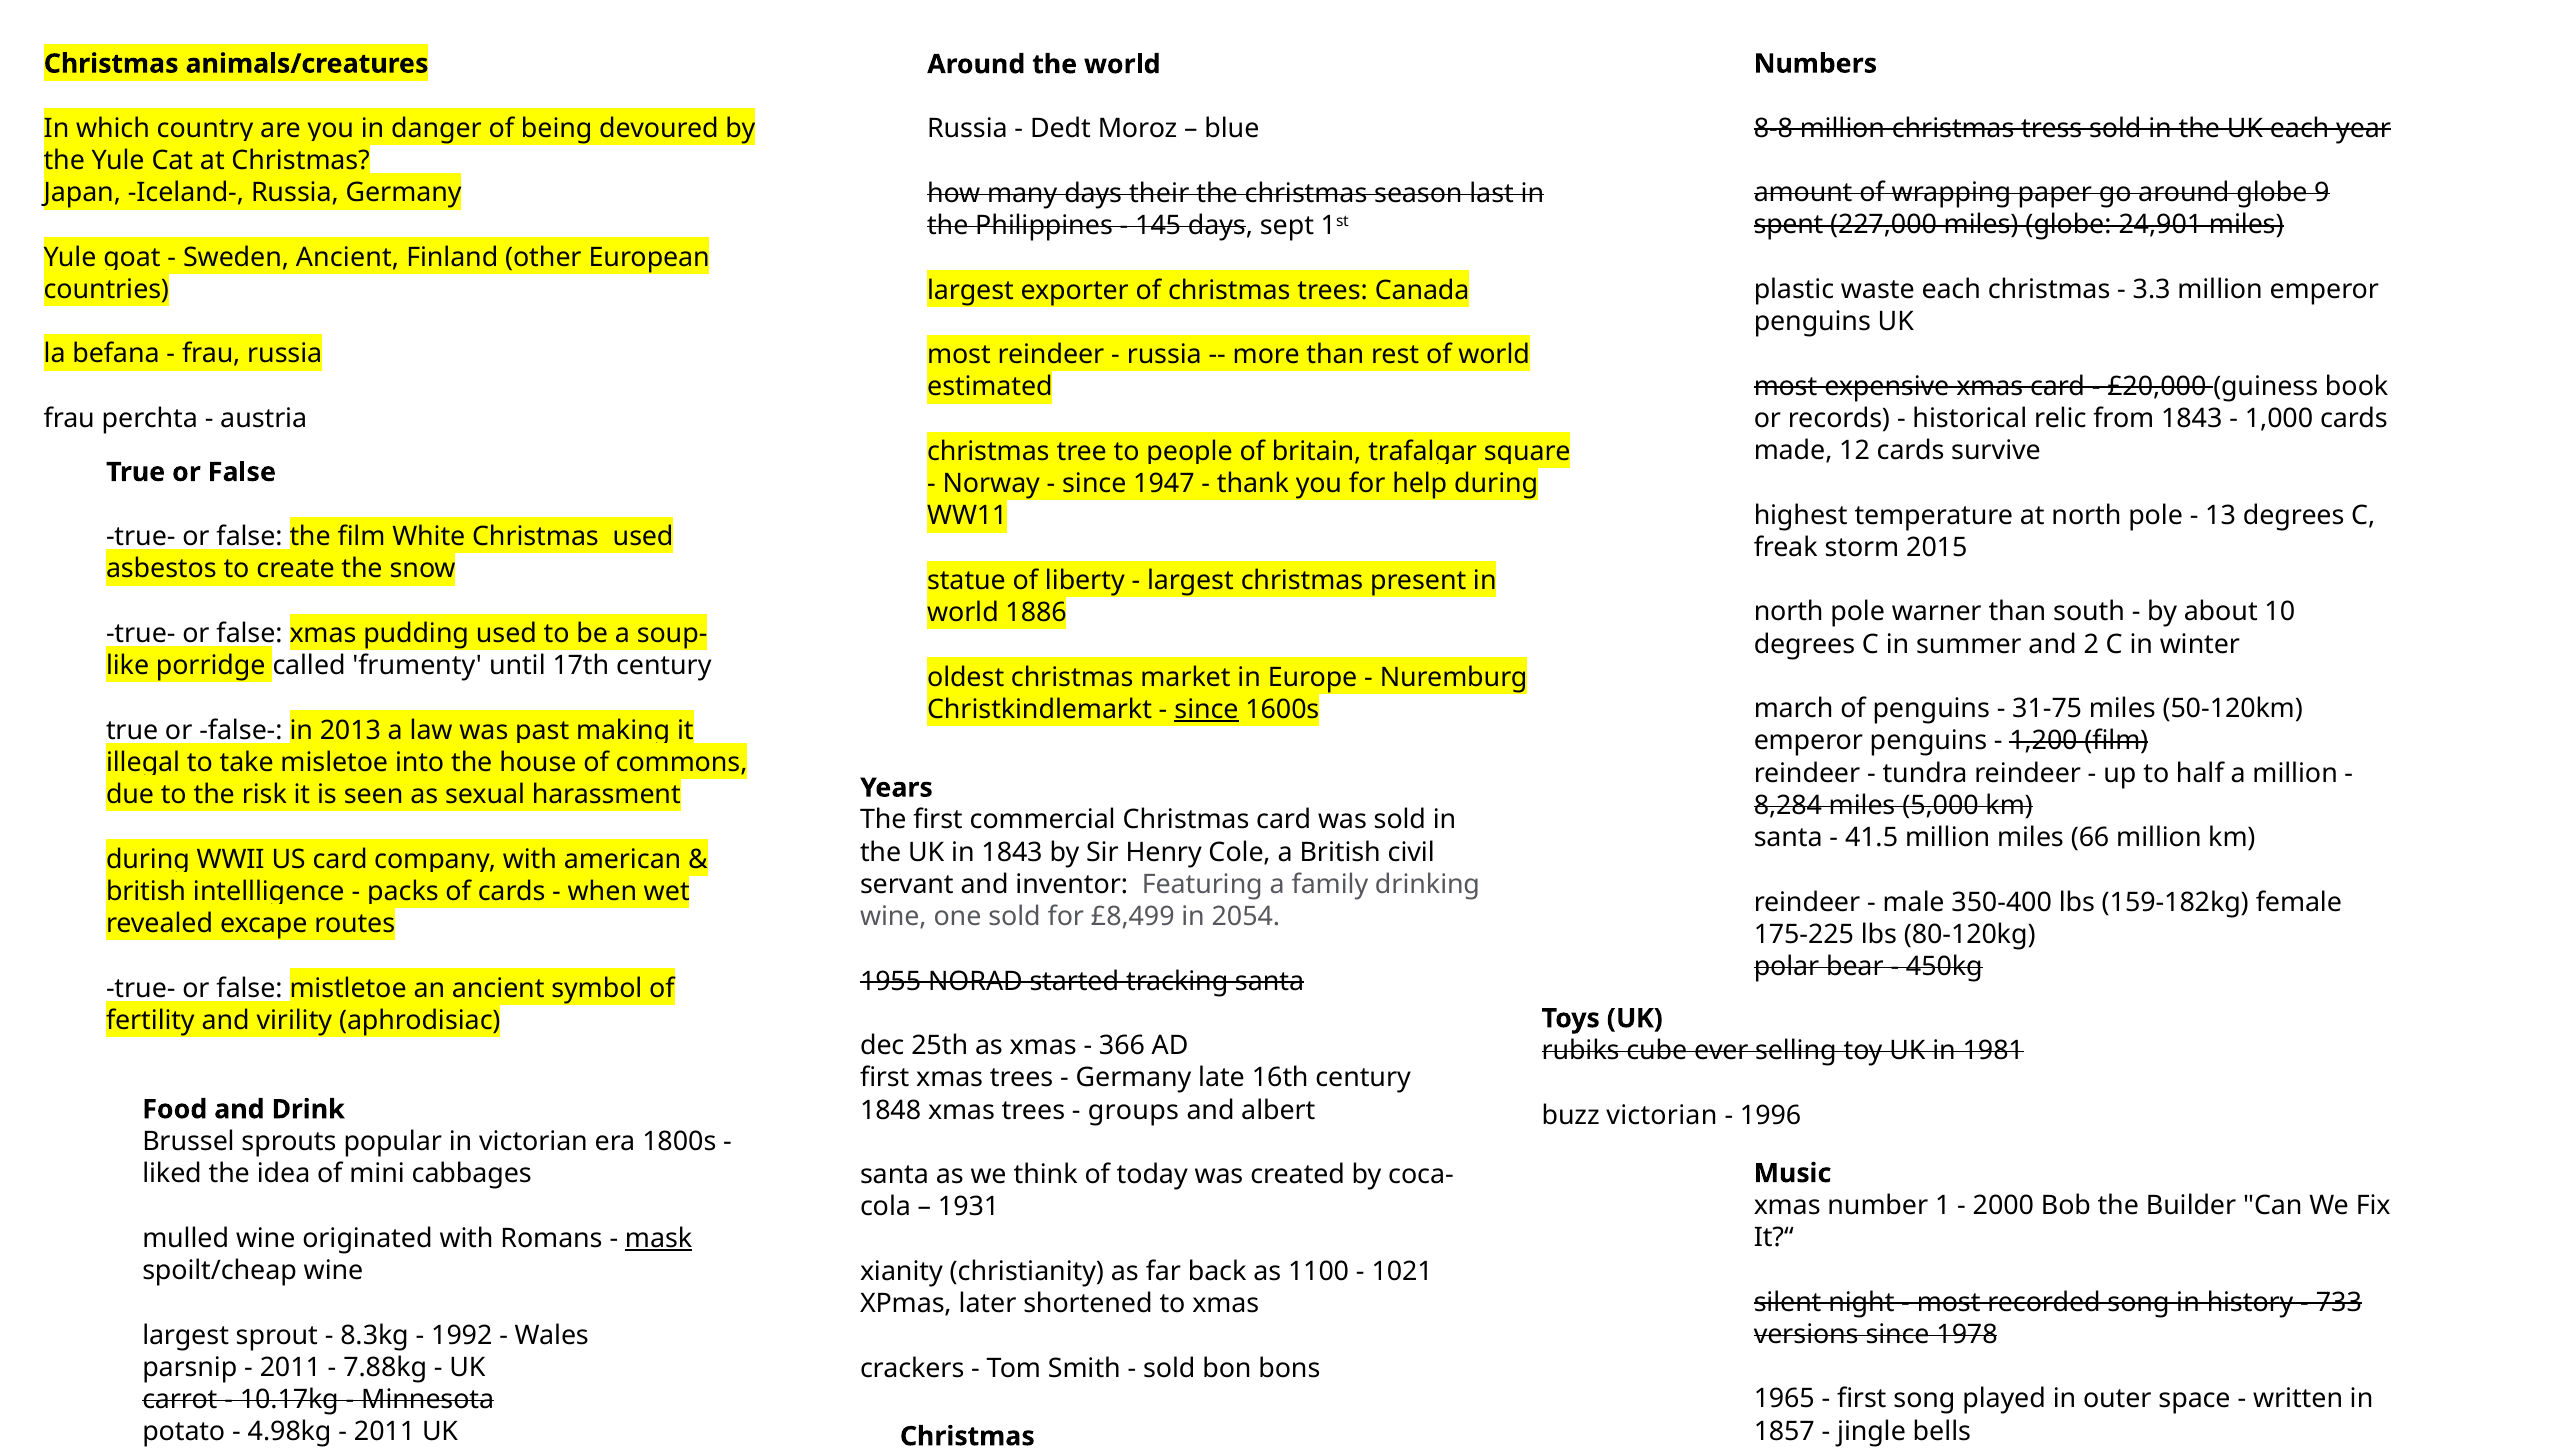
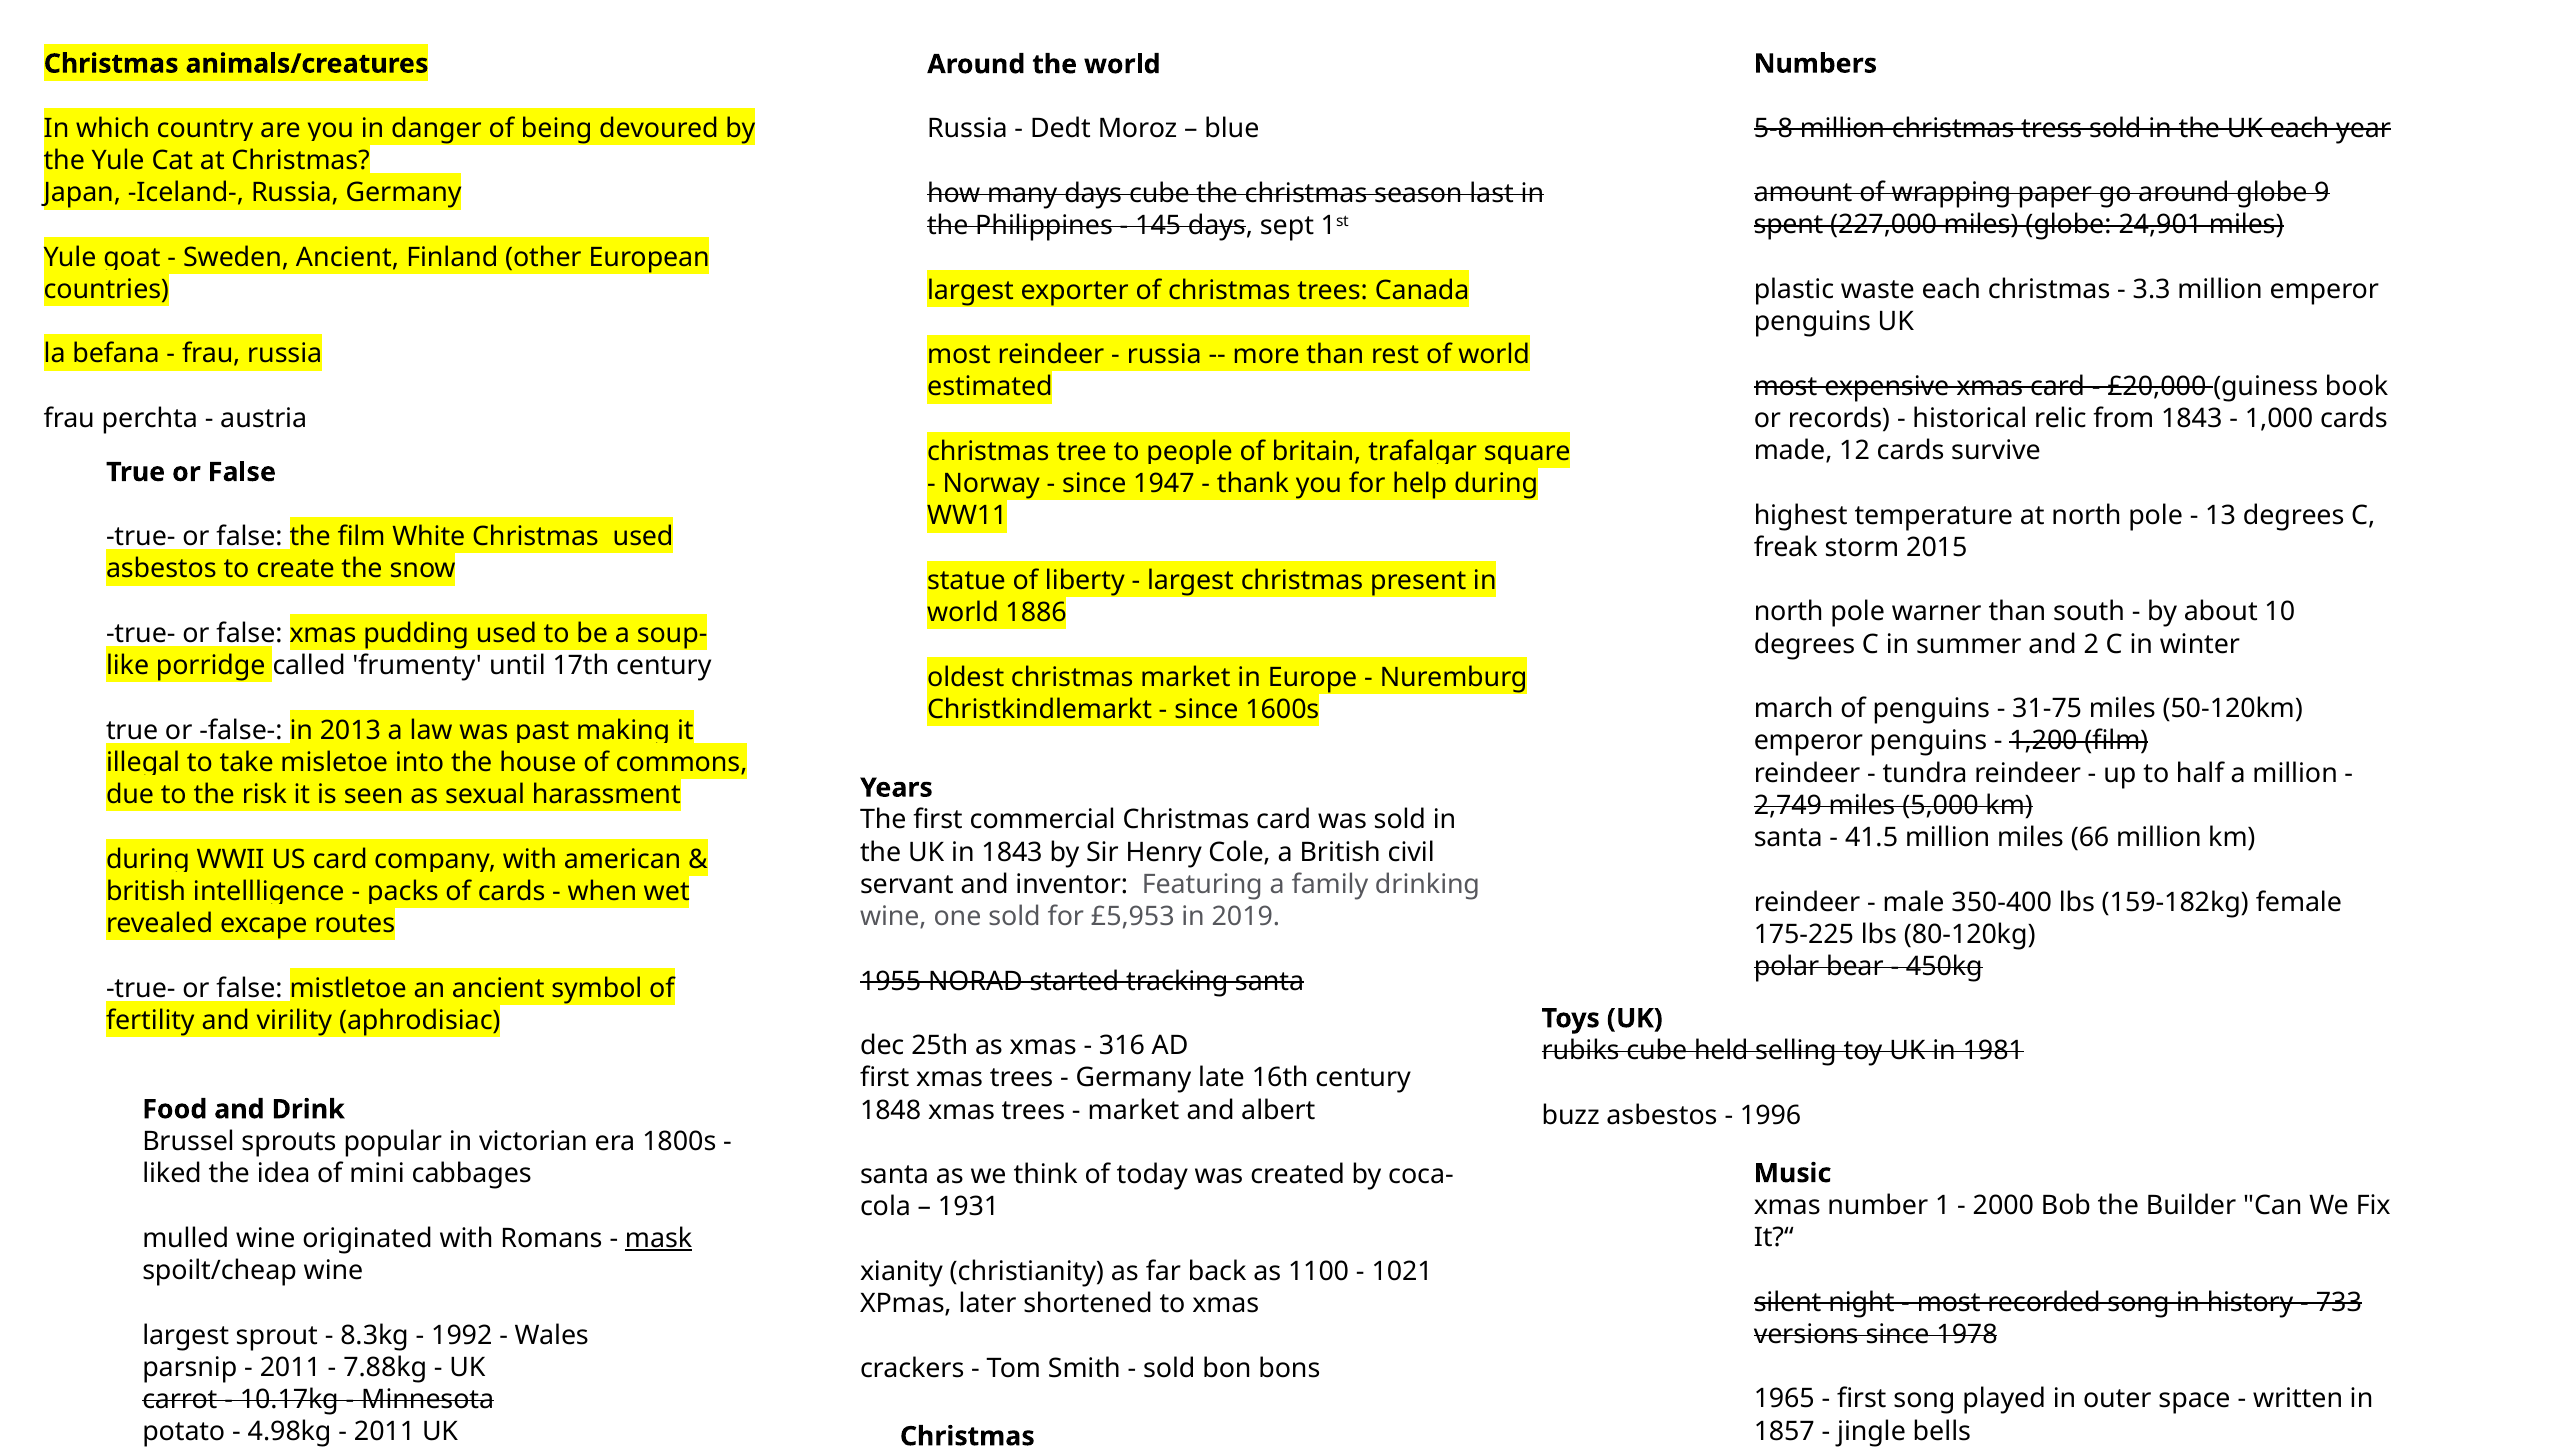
8-8: 8-8 -> 5-8 (1773, 128)
days their: their -> cube (1159, 193)
since underline: present -> none (1207, 709)
8,284: 8,284 -> 2,749 (1788, 806)
£8,499: £8,499 -> £5,953 (1133, 917)
2054: 2054 -> 2019 (1246, 917)
366: 366 -> 316 (1122, 1046)
ever: ever -> held (1721, 1051)
groups: groups -> market (1133, 1110)
buzz victorian: victorian -> asbestos (1662, 1115)
